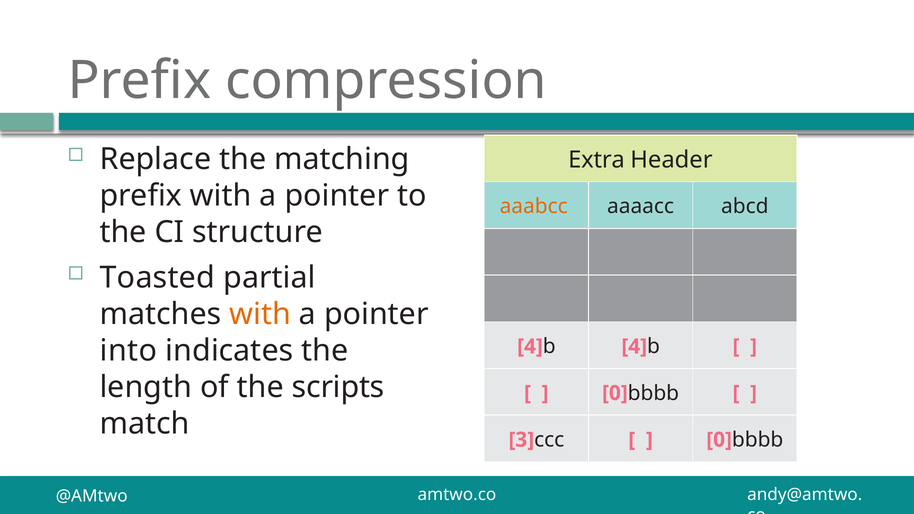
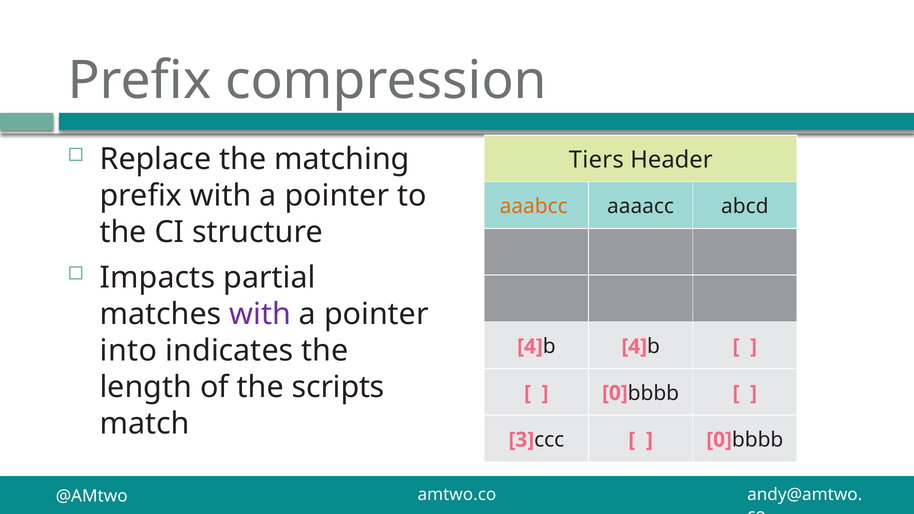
Extra: Extra -> Tiers (596, 160)
Toasted: Toasted -> Impacts (157, 278)
with colour: orange -> purple (260, 314)
